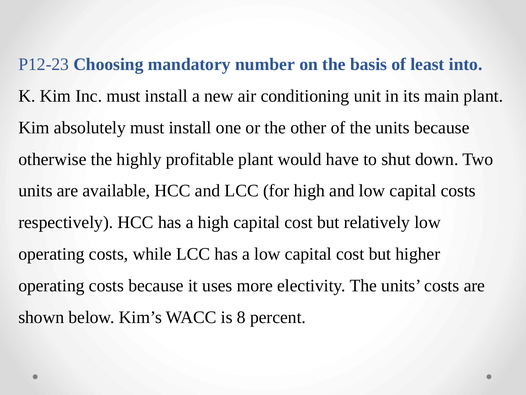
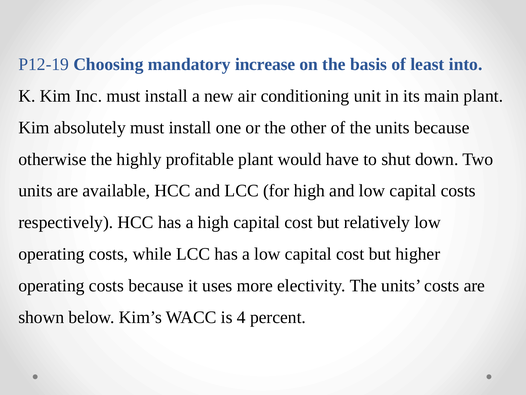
P12-23: P12-23 -> P12-19 (44, 64)
number: number -> increase (265, 64)
8: 8 -> 4 (241, 317)
